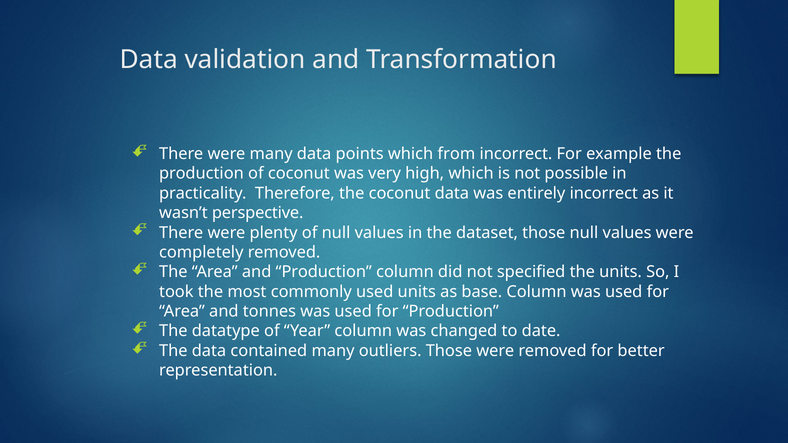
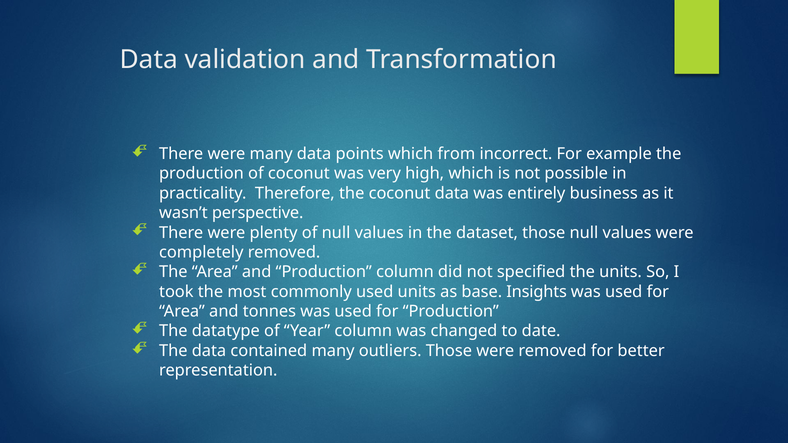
entirely incorrect: incorrect -> business (604, 193)
base Column: Column -> Insights (537, 292)
